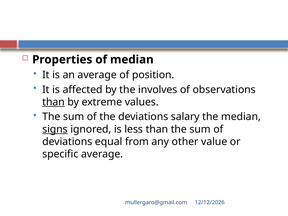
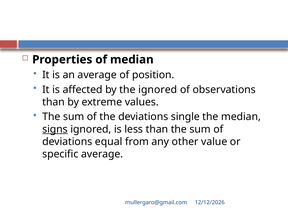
the involves: involves -> ignored (158, 90)
than underline: present -> none (54, 102)
salary: salary -> single (185, 117)
